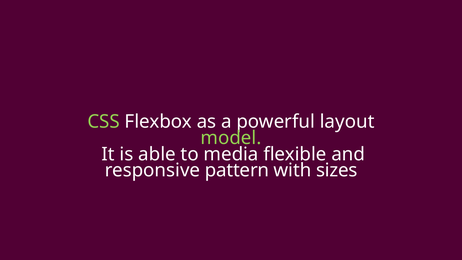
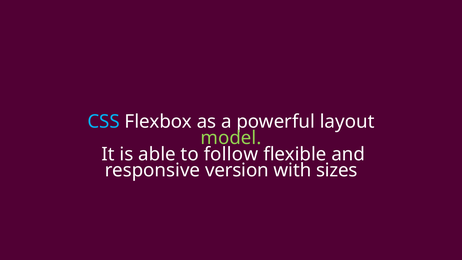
CSS colour: light green -> light blue (104, 122)
media: media -> follow (231, 154)
pattern: pattern -> version (237, 170)
